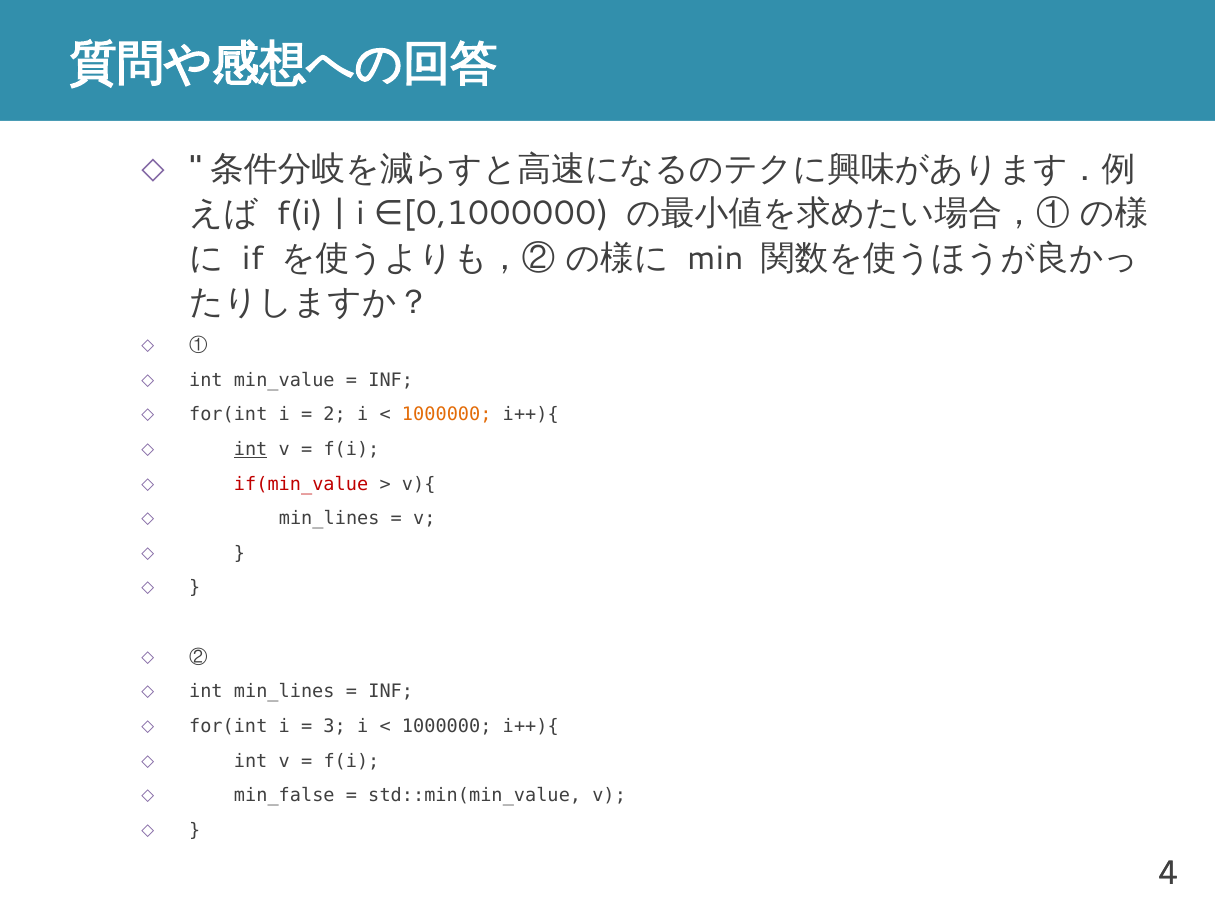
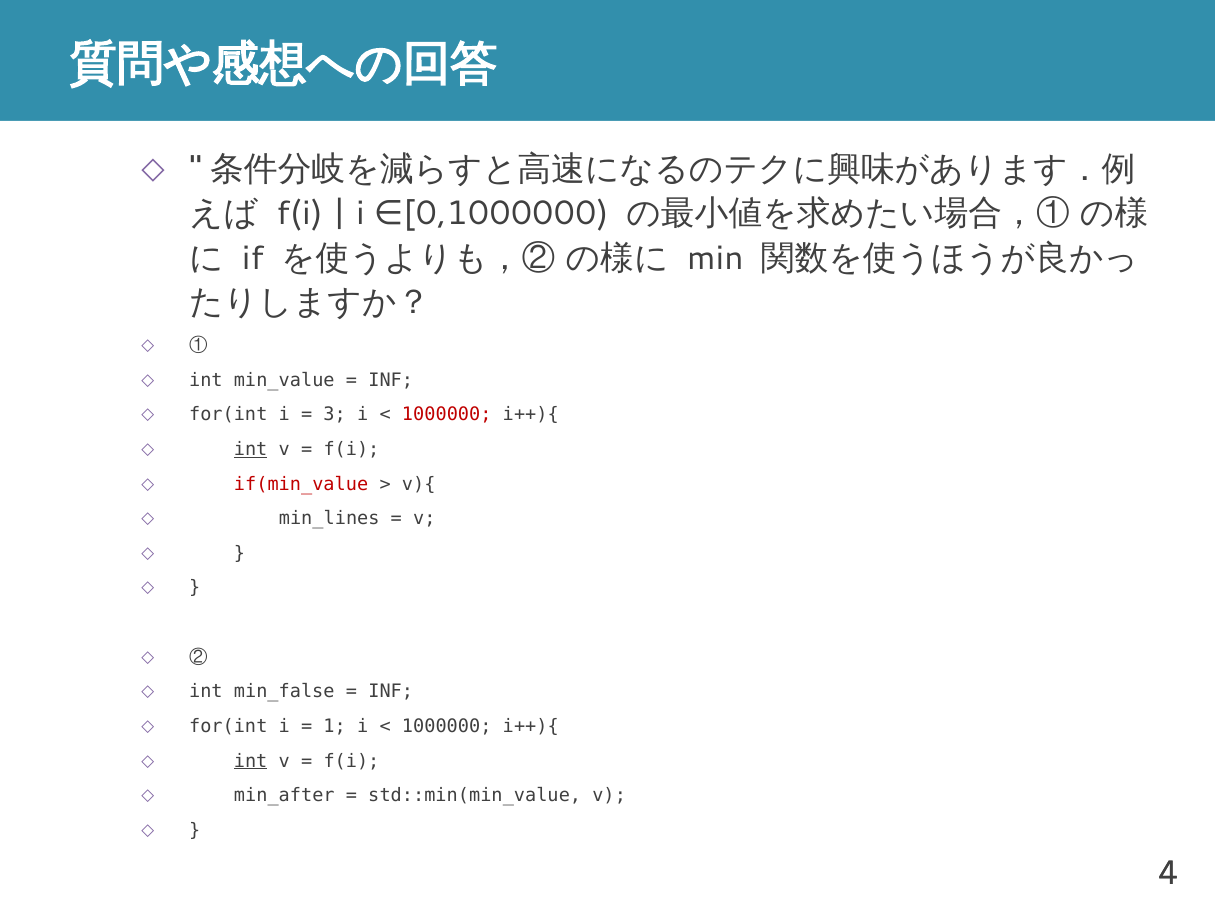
2: 2 -> 3 (335, 415)
1000000 colour: orange -> red (447, 415)
int min_lines: min_lines -> min_false (284, 692)
3: 3 -> 1 (335, 727)
int underline: none -> present (251, 761)
min_false: min_false -> min_after (284, 796)
